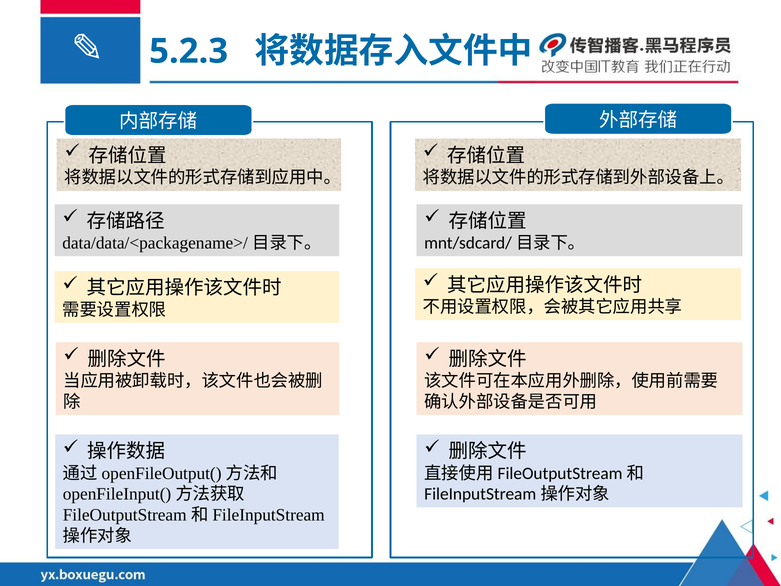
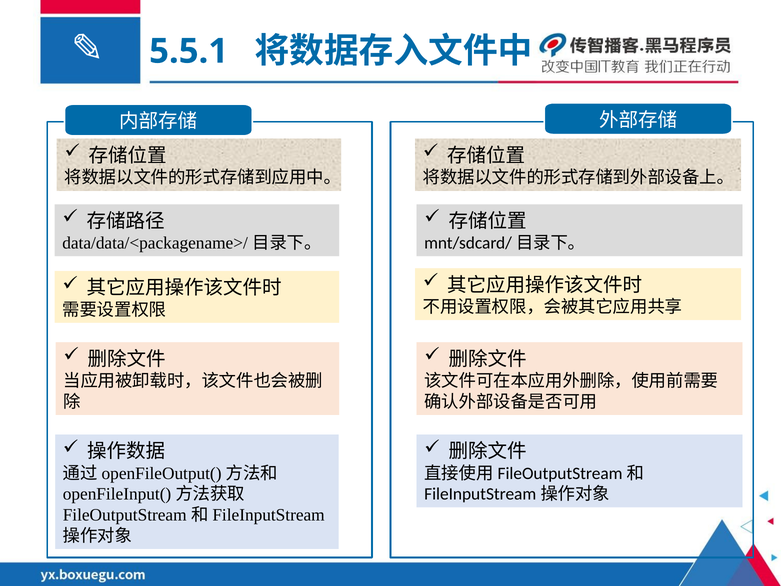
5.2.3: 5.2.3 -> 5.5.1 (189, 51)
